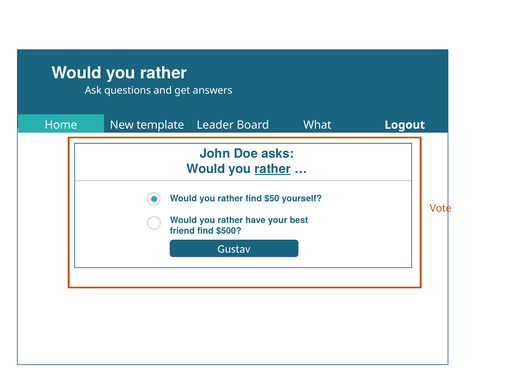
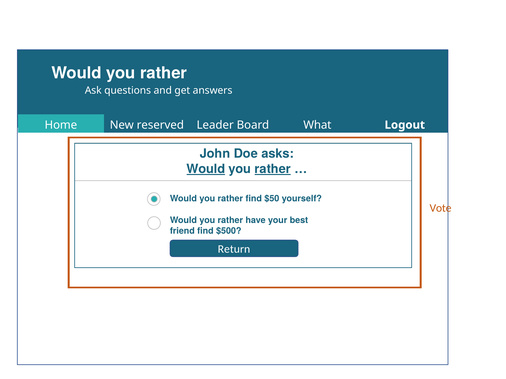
template: template -> reserved (160, 125)
Would underline: none -> present (206, 169)
Gustav: Gustav -> Return (234, 249)
